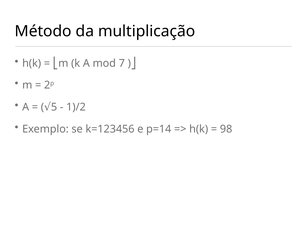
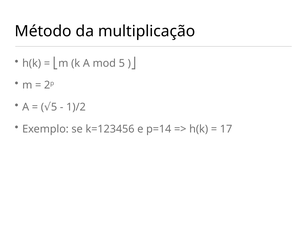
mod 7: 7 -> 5 (122, 63)
98: 98 -> 17 (226, 129)
